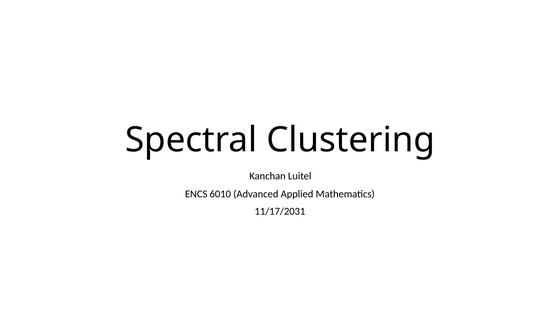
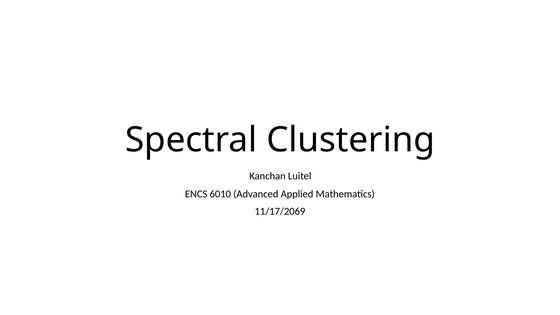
11/17/2031: 11/17/2031 -> 11/17/2069 (280, 211)
